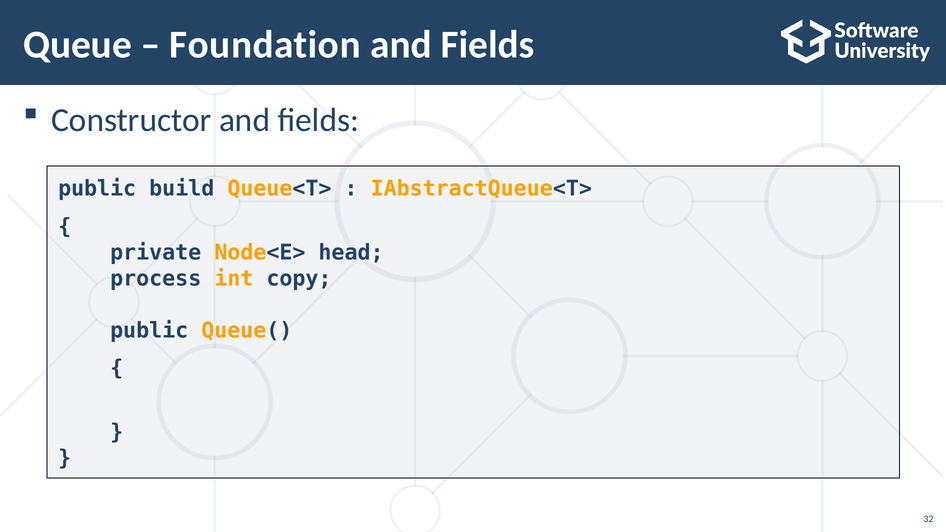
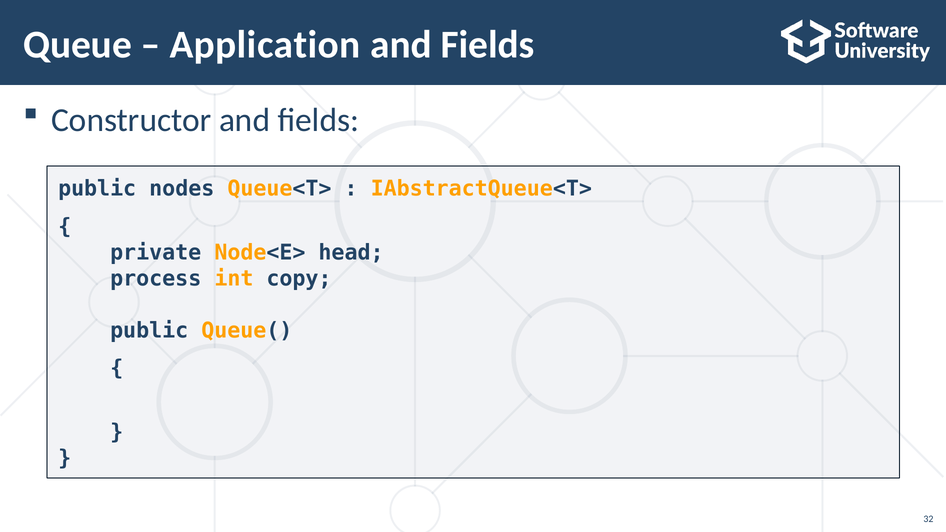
Foundation: Foundation -> Application (265, 45)
build: build -> nodes (182, 189)
